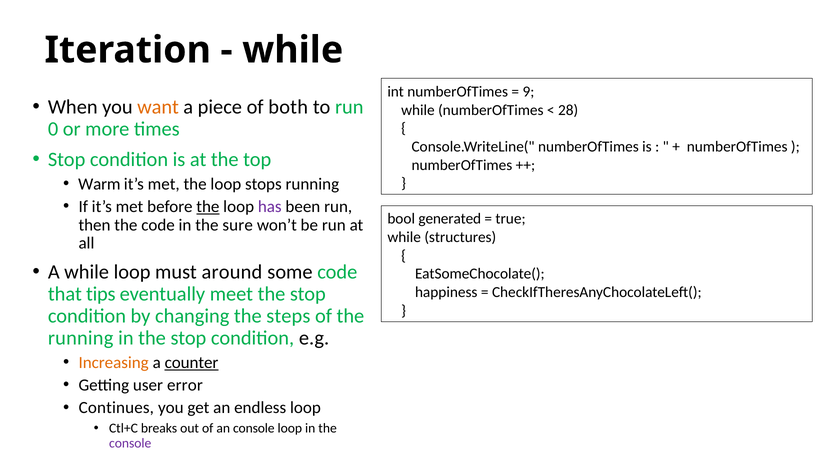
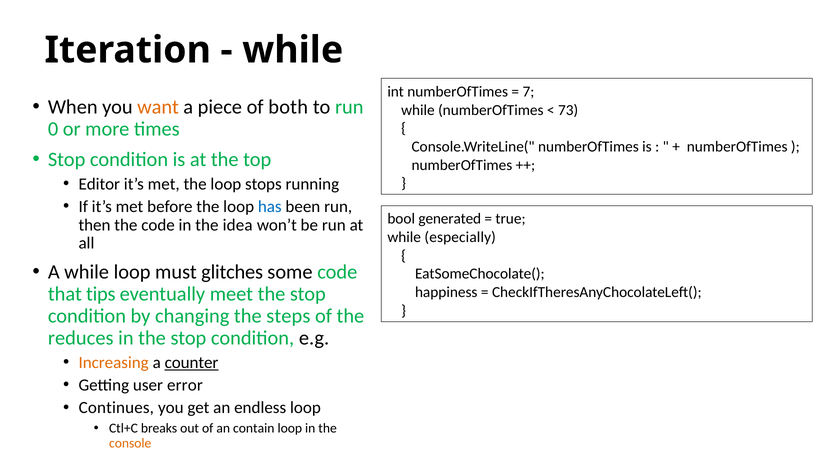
9: 9 -> 7 (529, 92)
28: 28 -> 73 (568, 110)
Warm: Warm -> Editor (99, 184)
the underline: present -> none (208, 207)
has colour: purple -> blue (270, 207)
sure: sure -> idea (238, 225)
structures: structures -> especially (460, 237)
around: around -> glitches (232, 272)
running: running -> reduces (81, 338)
an console: console -> contain (254, 428)
console colour: purple -> orange (130, 443)
